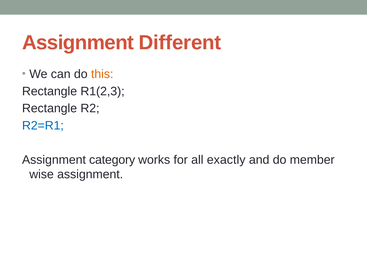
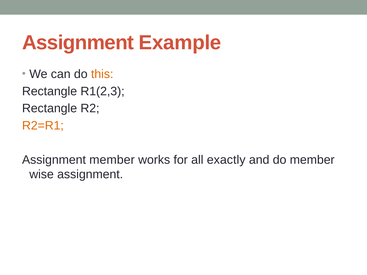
Different: Different -> Example (180, 43)
R2=R1 colour: blue -> orange (43, 126)
Assignment category: category -> member (112, 160)
